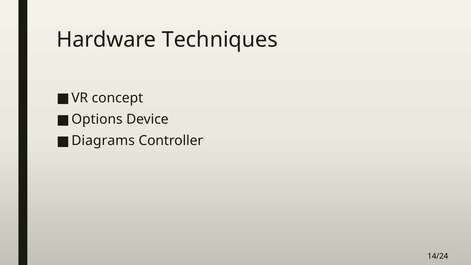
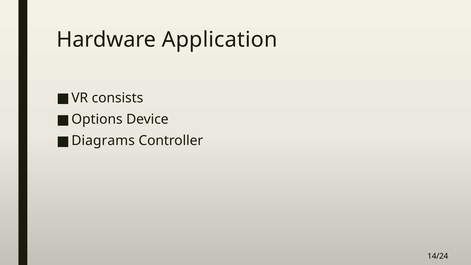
Techniques: Techniques -> Application (220, 40)
concept: concept -> consists (117, 98)
